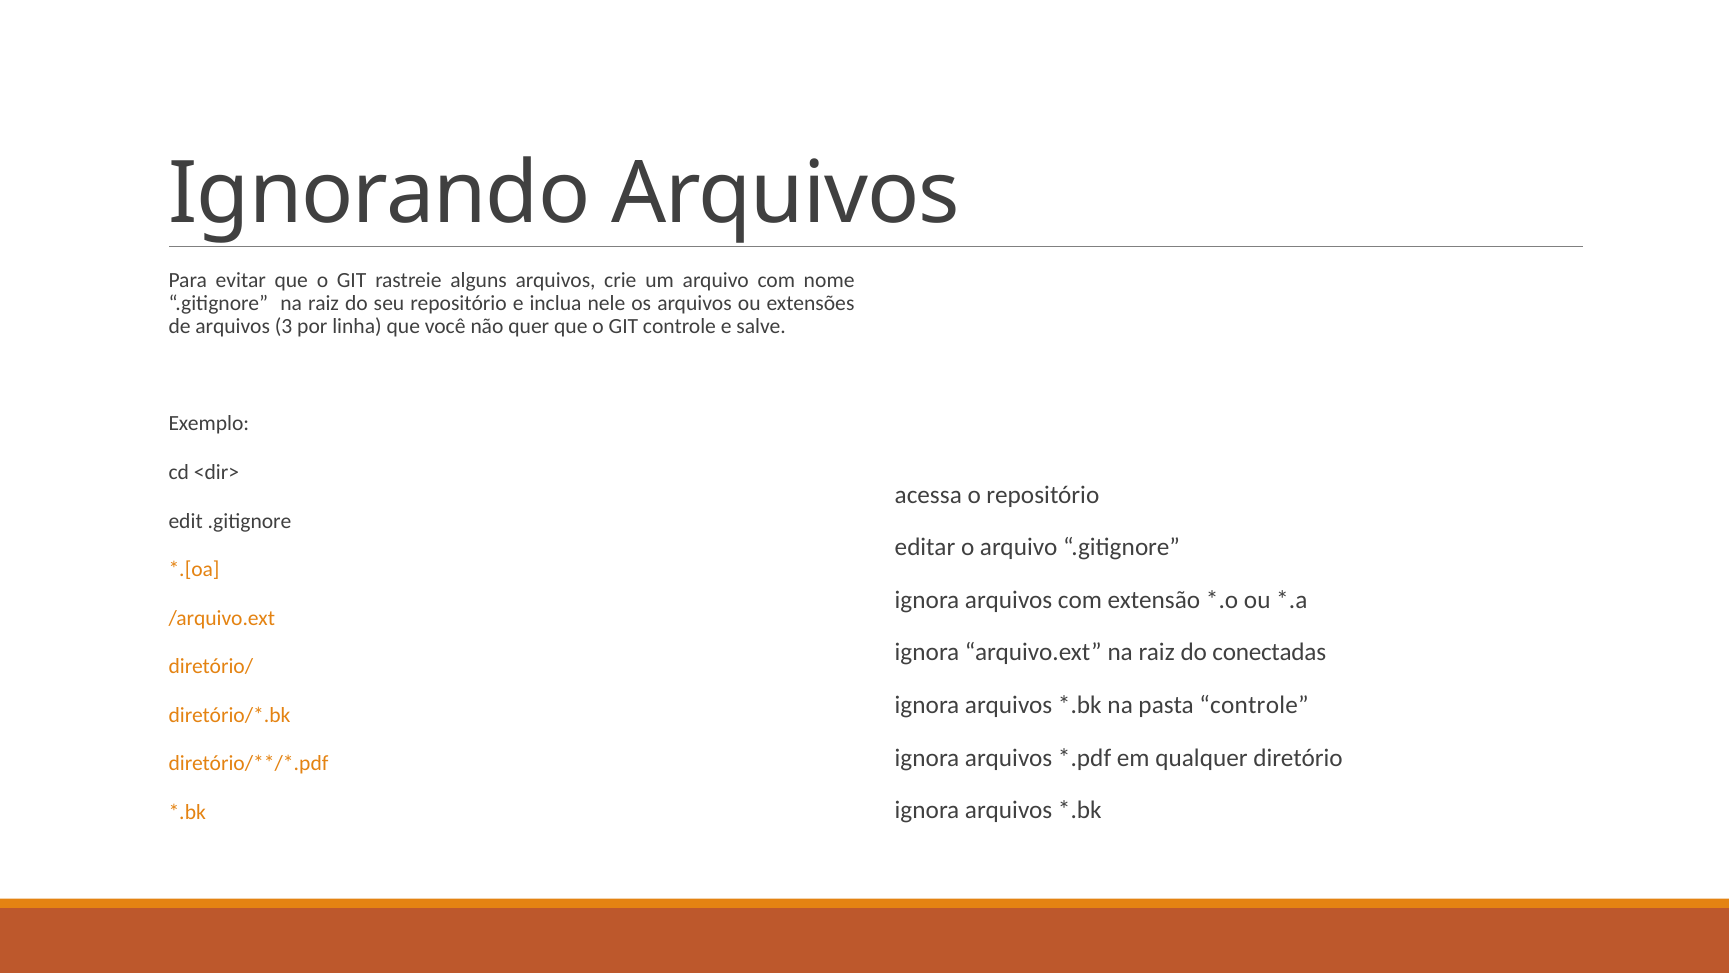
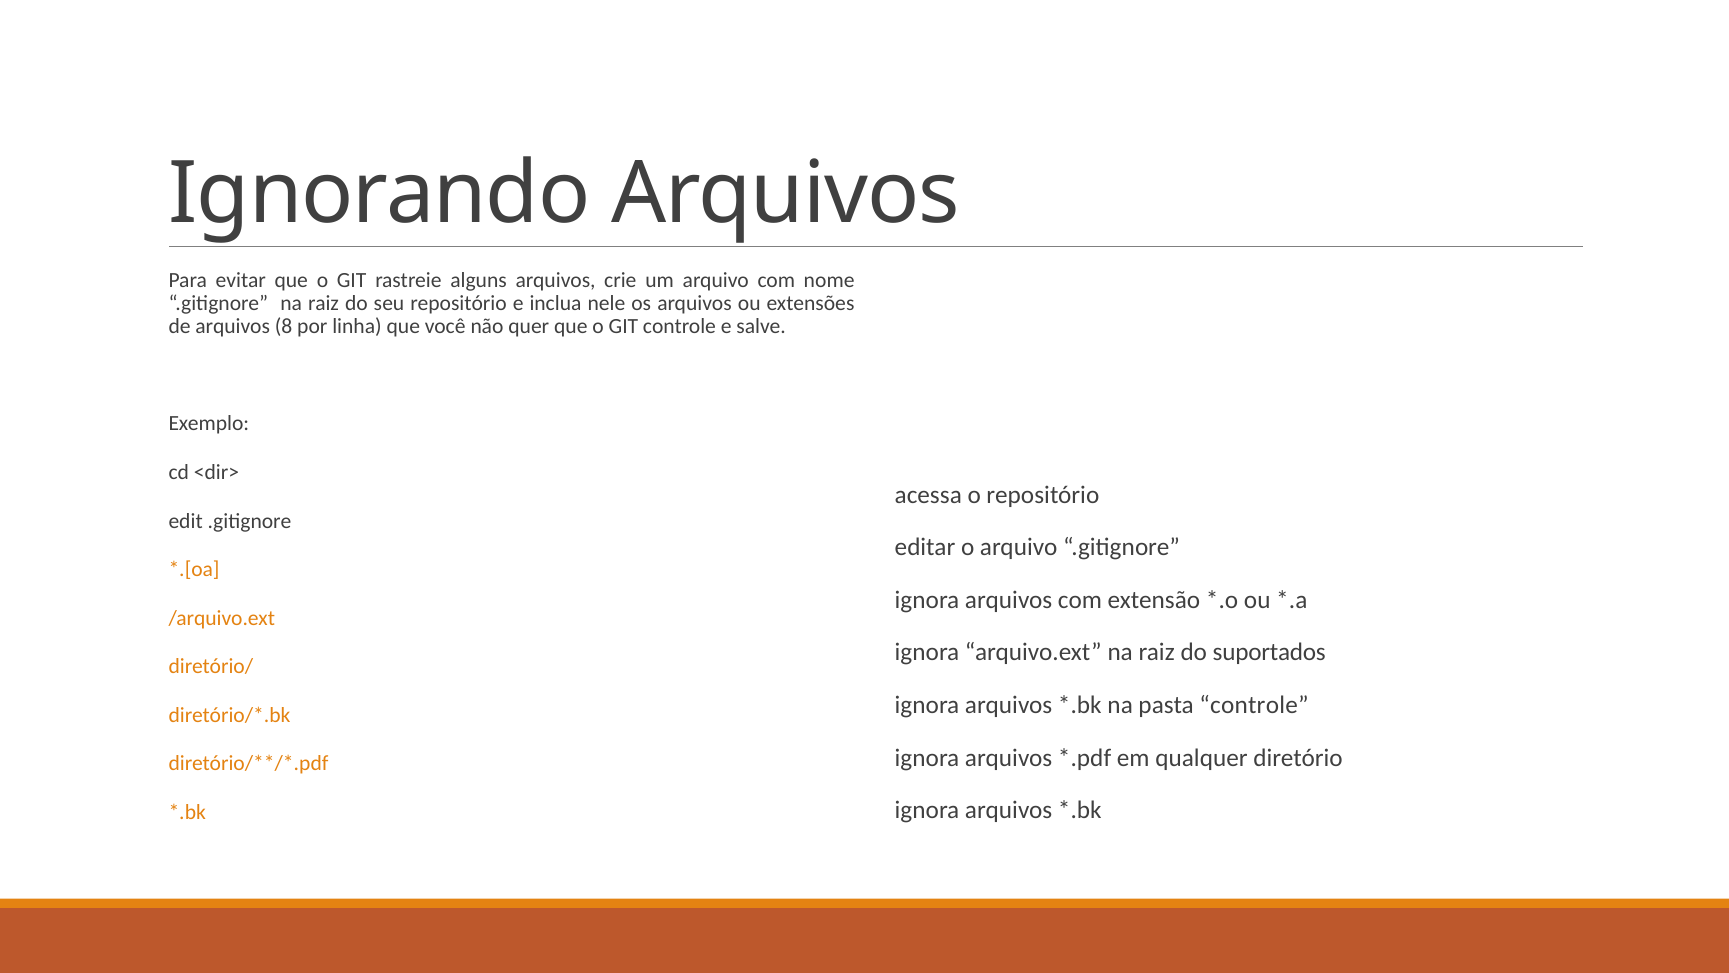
3: 3 -> 8 (284, 326)
conectadas: conectadas -> suportados (1269, 652)
